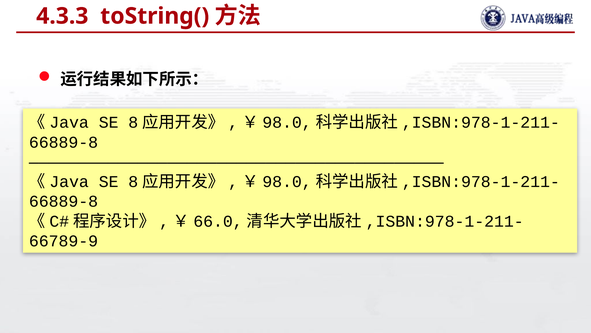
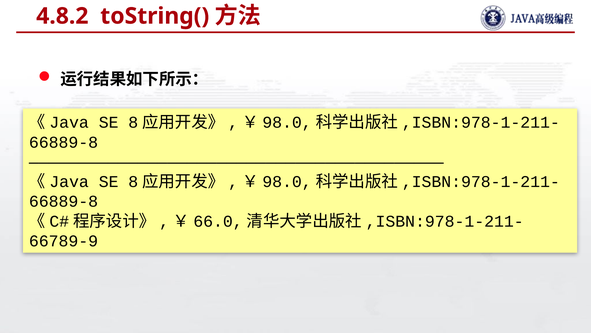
4.3.3: 4.3.3 -> 4.8.2 (62, 16)
